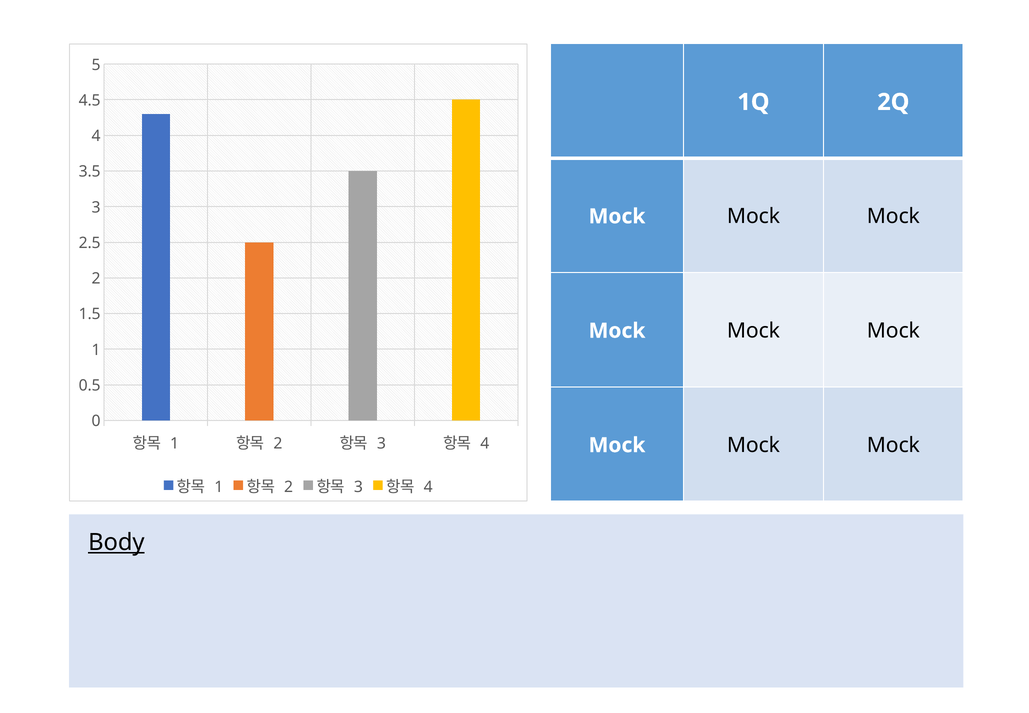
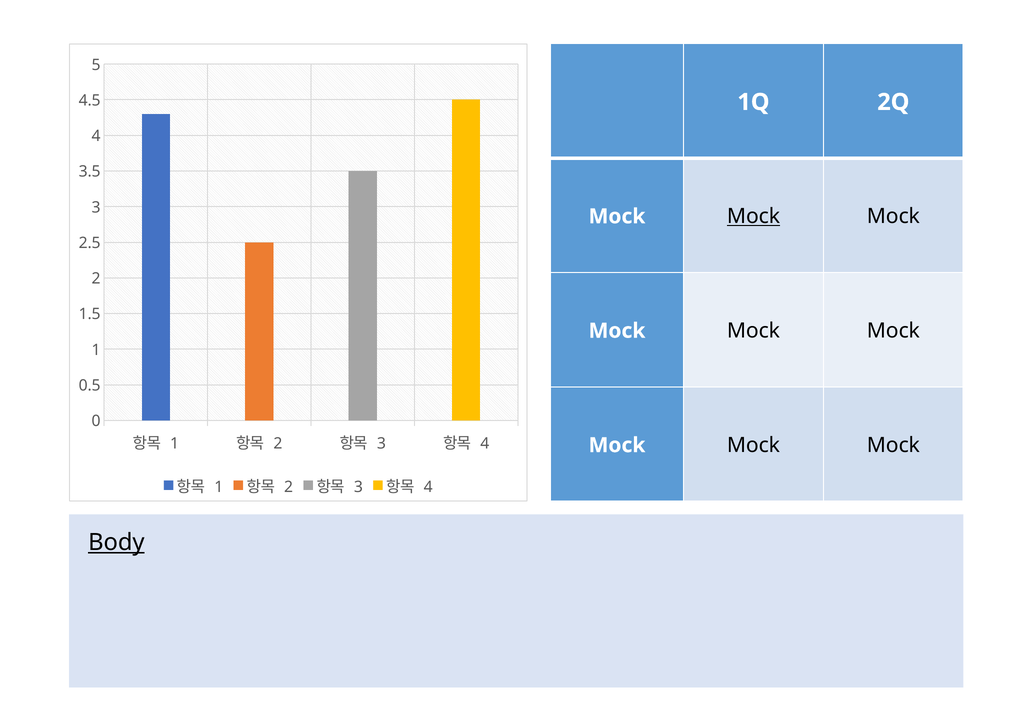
Mock underline: none -> present (754, 216)
